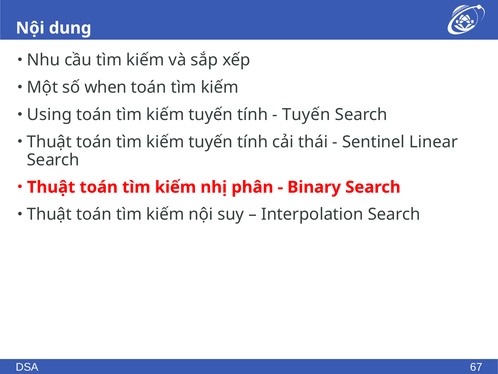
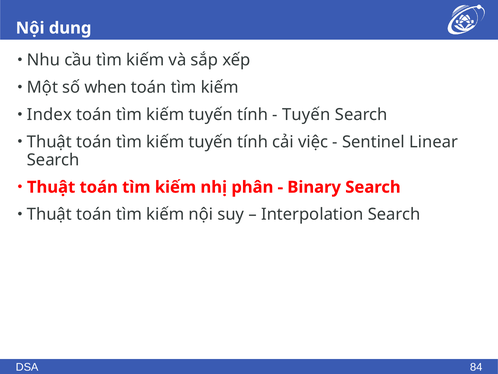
Using: Using -> Index (49, 115)
thái: thái -> việc (313, 142)
67: 67 -> 84 (476, 367)
